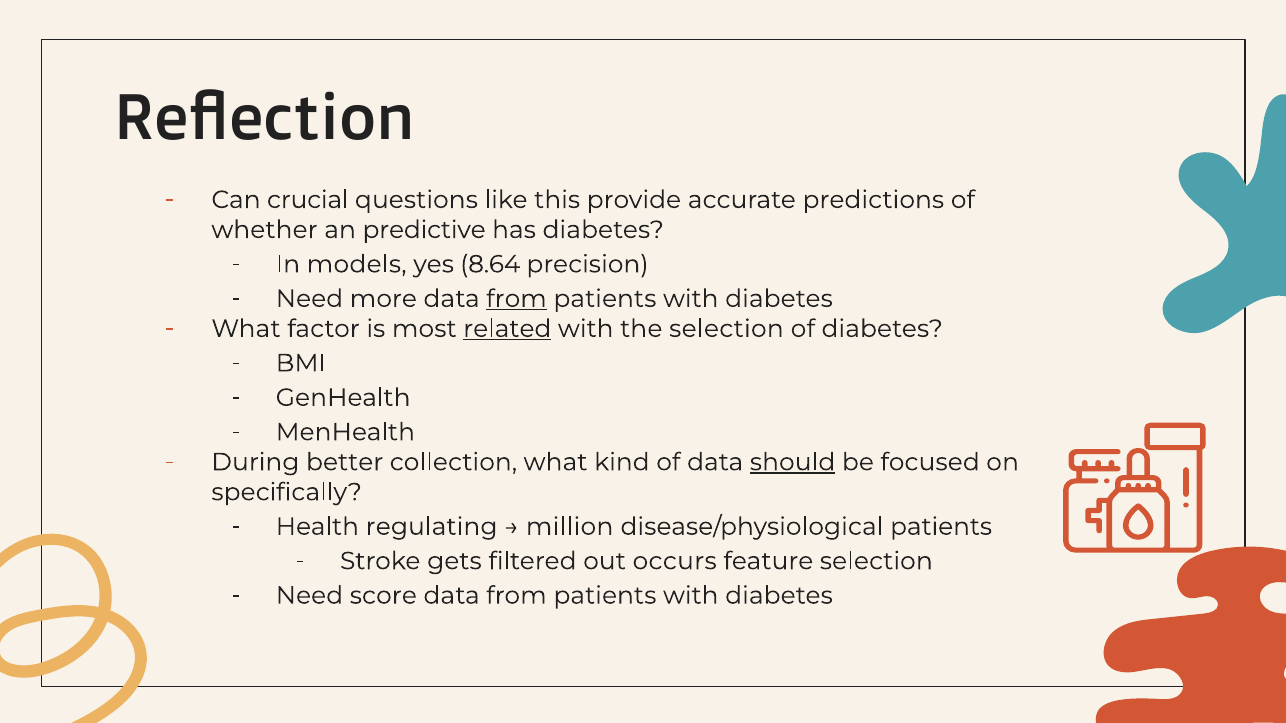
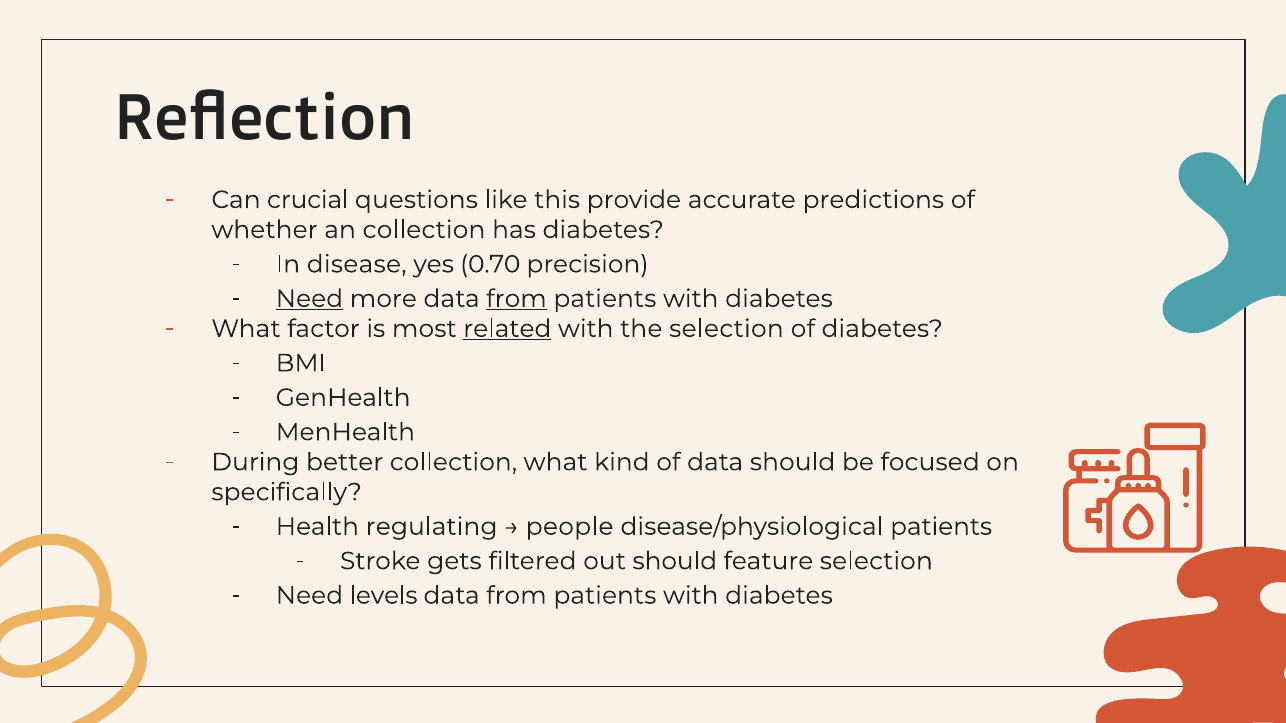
an predictive: predictive -> collection (424, 230)
models: models -> disease (357, 264)
8.64: 8.64 -> 0.70 (490, 264)
Need underline: none -> present (309, 299)
should underline: present -> none (793, 462)
million: million -> people (570, 527)
out occurs: occurs -> should (675, 561)
score: score -> levels (383, 596)
